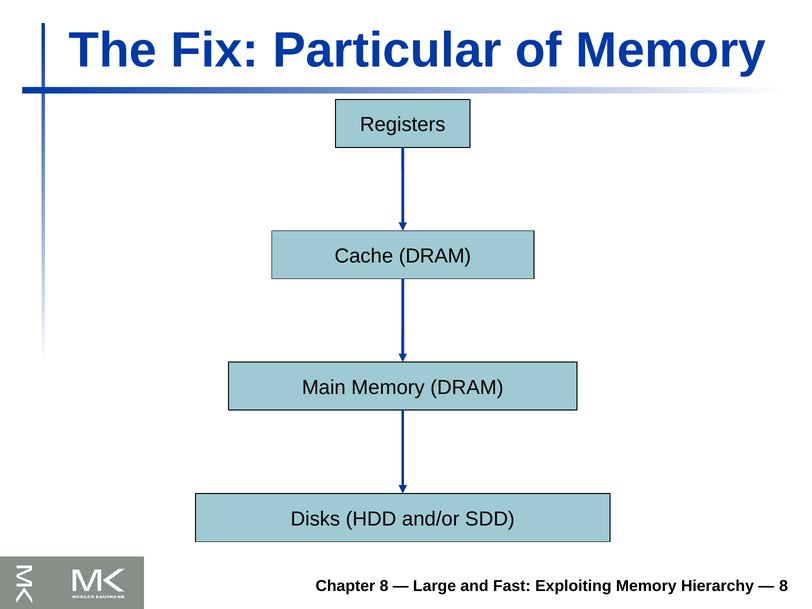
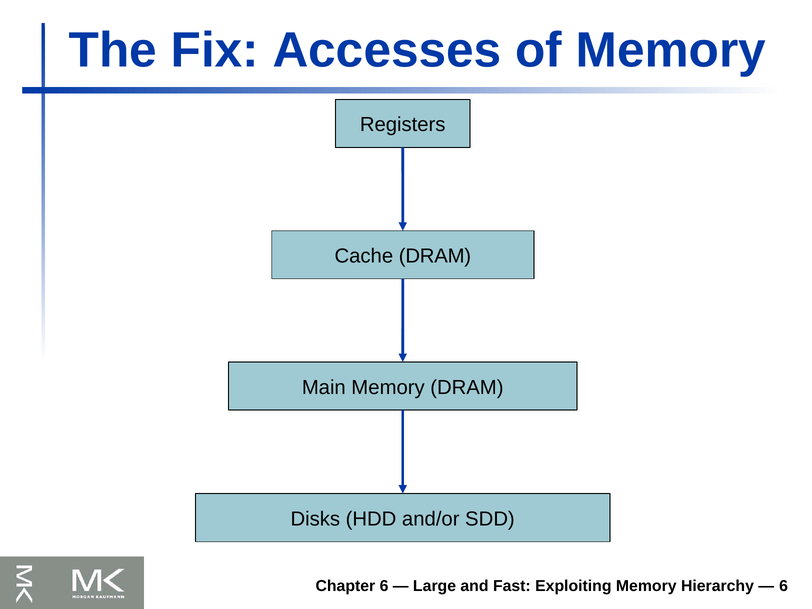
Particular: Particular -> Accesses (387, 50)
Chapter 8: 8 -> 6 (384, 586)
8: 8 -> 6 (784, 586)
